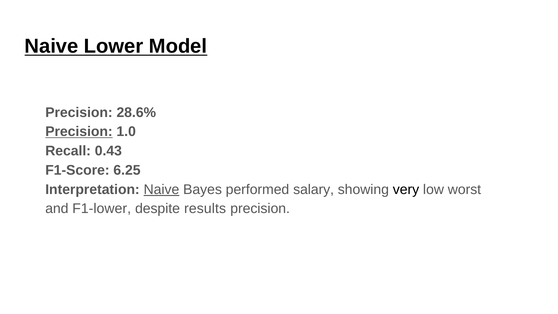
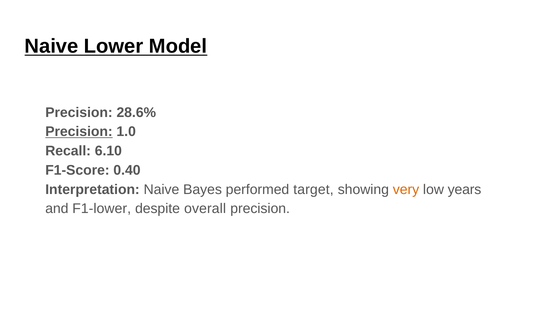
0.43: 0.43 -> 6.10 (108, 151)
6.25: 6.25 -> 0.40 (127, 170)
Naive underline: present -> none (161, 189)
salary: salary -> target (313, 189)
very colour: black -> orange (406, 189)
worst: worst -> years (465, 189)
results: results -> overall (205, 209)
